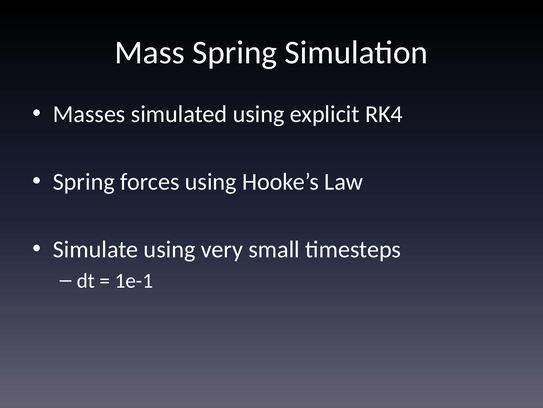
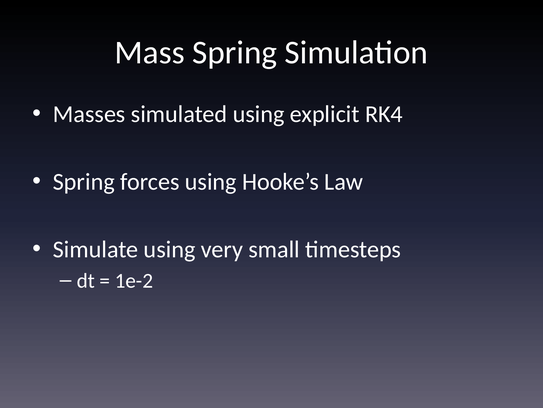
1e-1: 1e-1 -> 1e-2 (134, 280)
